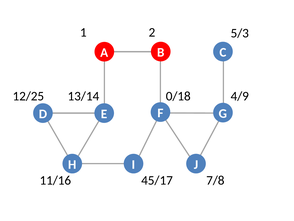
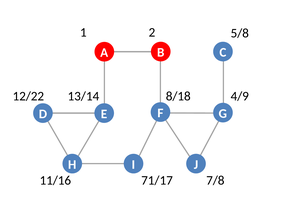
5/3: 5/3 -> 5/8 (240, 33)
12/25: 12/25 -> 12/22 (28, 96)
0/18: 0/18 -> 8/18 (178, 96)
45/17: 45/17 -> 71/17 (157, 180)
